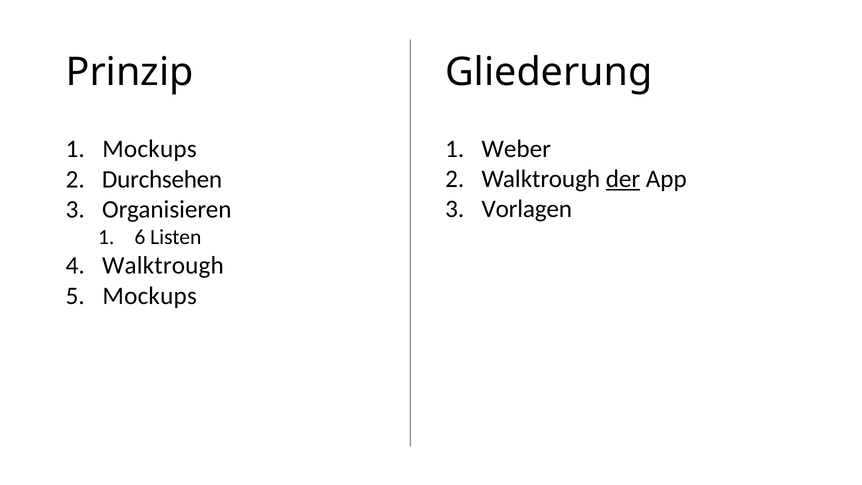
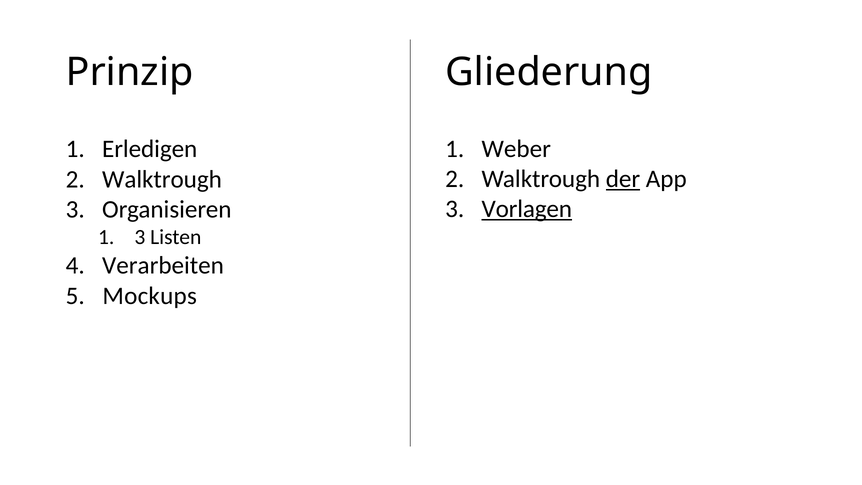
Mockups: Mockups -> Erledigen (150, 149)
Durchsehen: Durchsehen -> Walktrough (162, 179)
Vorlagen underline: none -> present (527, 209)
6: 6 -> 3 (140, 237)
4 Walktrough: Walktrough -> Verarbeiten (163, 266)
